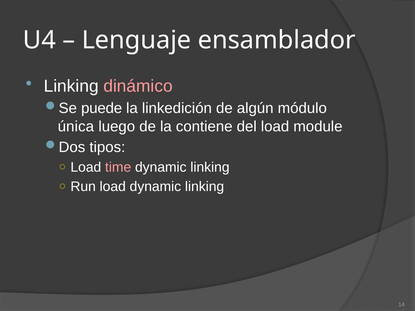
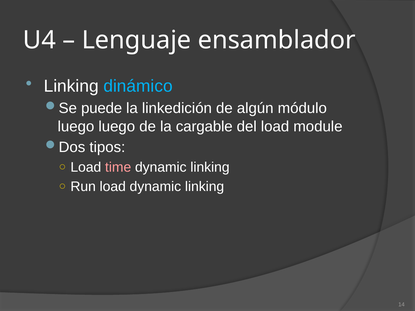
dinámico colour: pink -> light blue (138, 86)
única: única -> luego (76, 126)
contiene: contiene -> cargable (204, 126)
